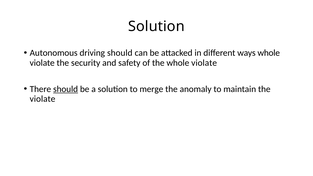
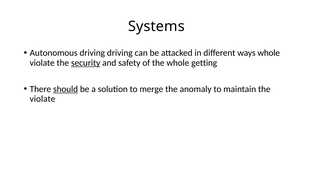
Solution: Solution -> Systems (156, 26)
driving should: should -> driving (120, 53)
security underline: none -> present (86, 63)
the whole violate: violate -> getting (204, 63)
